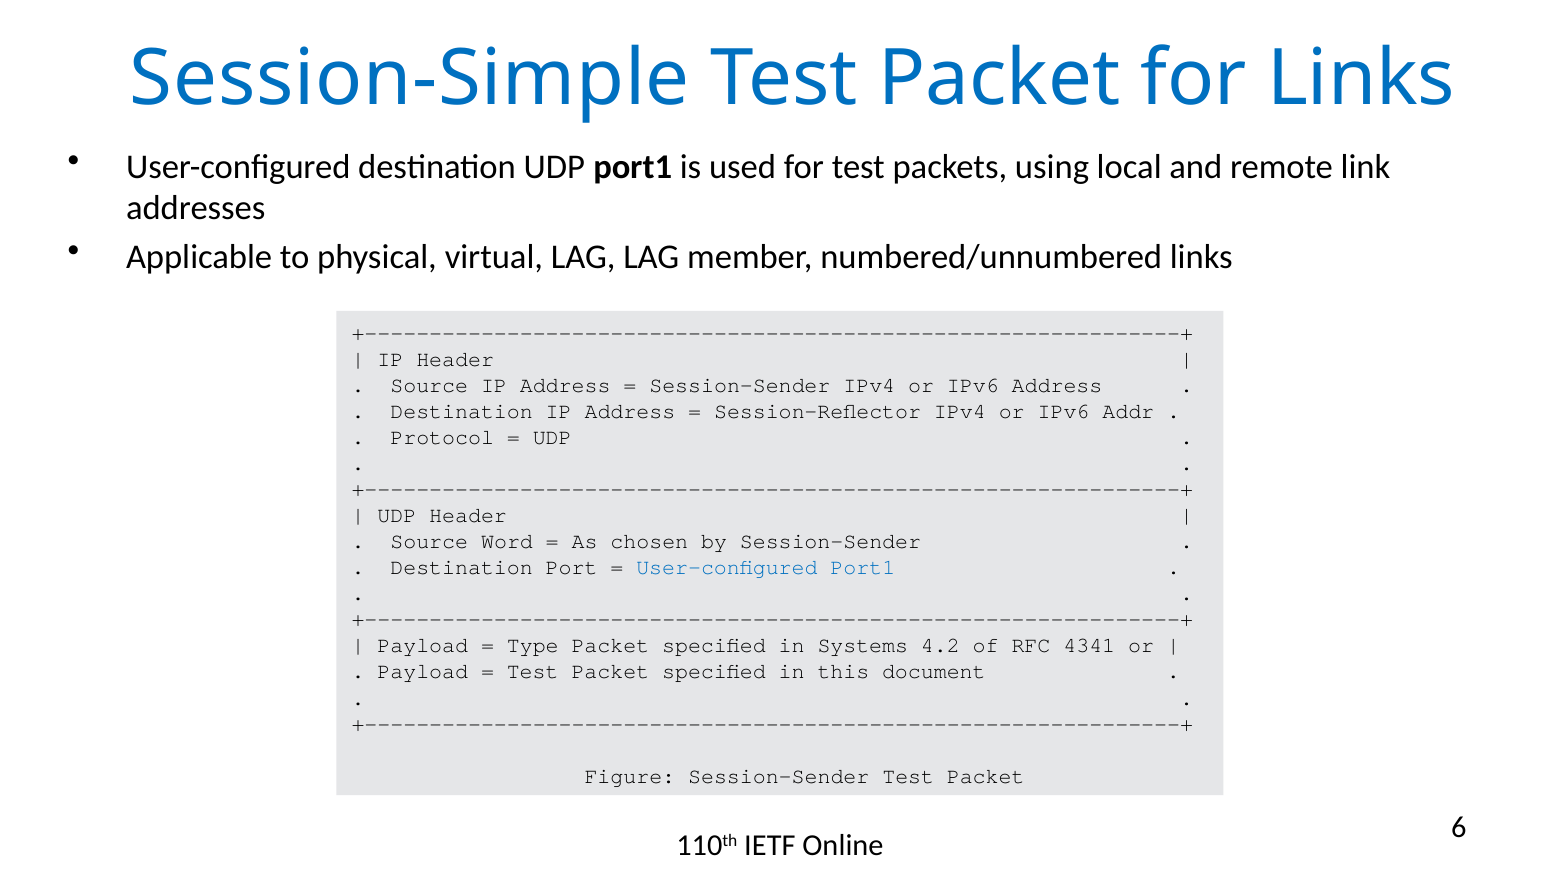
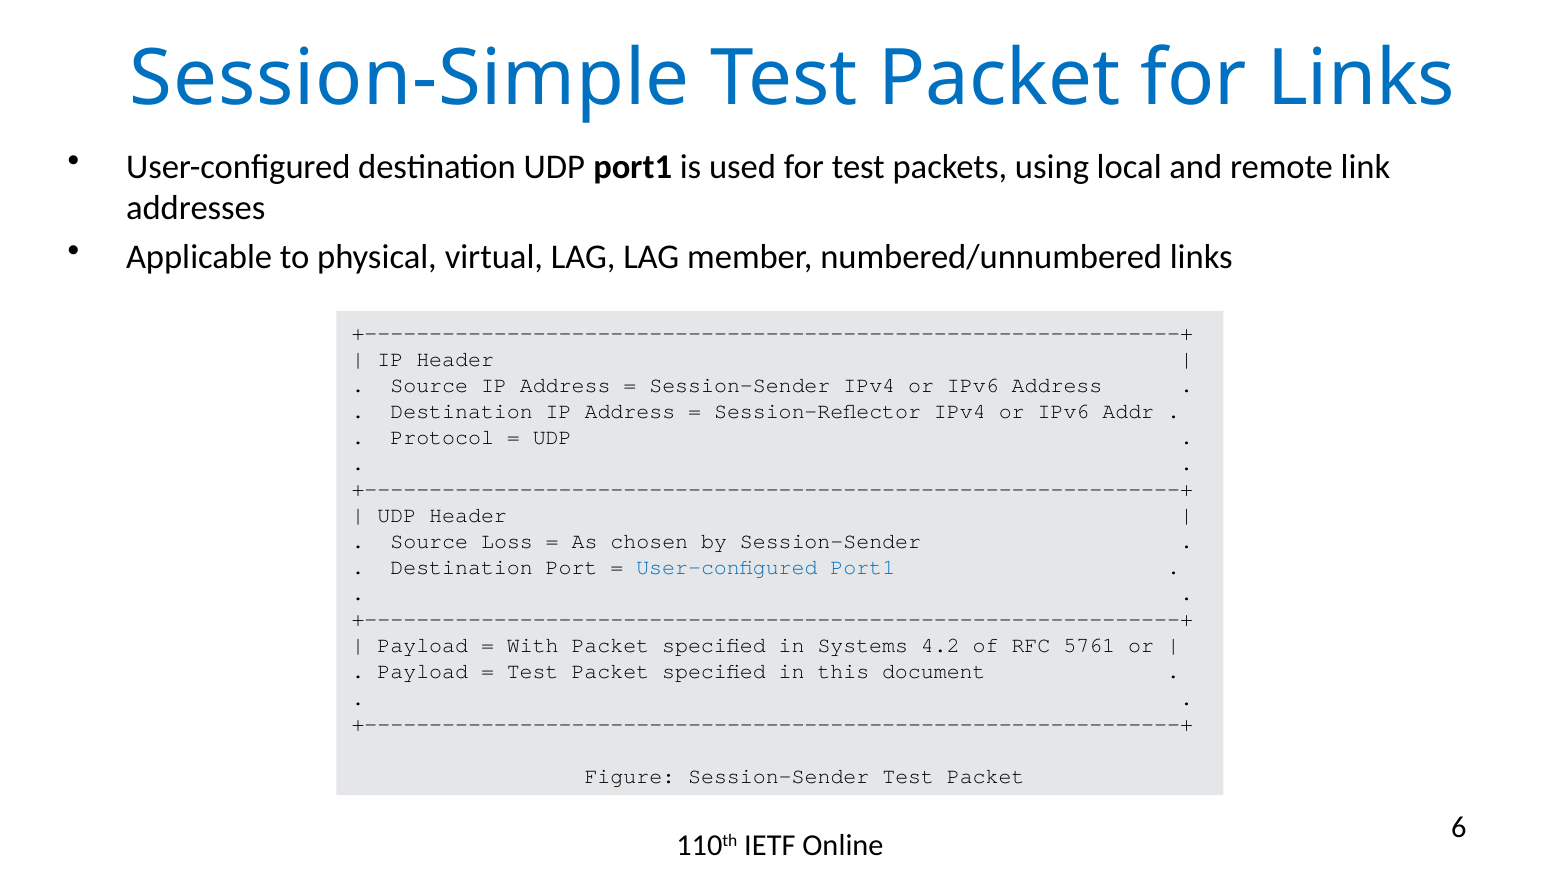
Word: Word -> Loss (507, 541)
Type: Type -> With (533, 645)
4341: 4341 -> 5761 (1089, 645)
